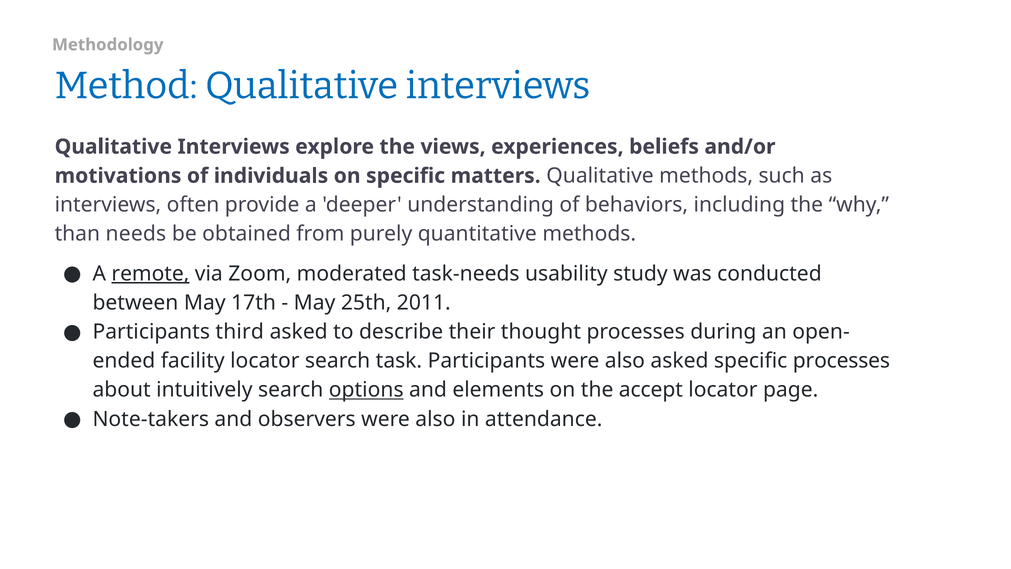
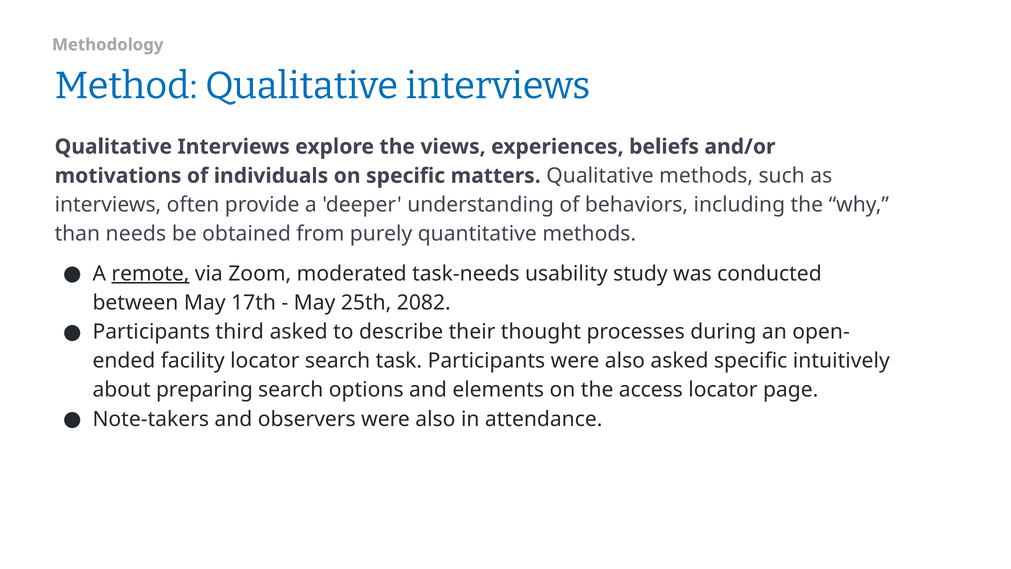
2011: 2011 -> 2082 (424, 303)
specific processes: processes -> intuitively (841, 361)
intuitively: intuitively -> preparing (204, 390)
options underline: present -> none (366, 390)
accept: accept -> access (651, 390)
